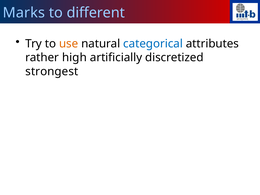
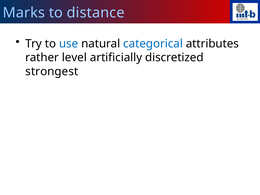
different: different -> distance (96, 13)
use colour: orange -> blue (69, 44)
high: high -> level (74, 58)
